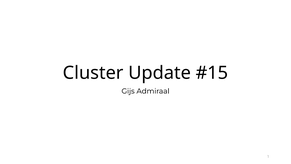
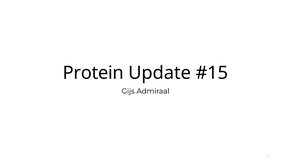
Cluster: Cluster -> Protein (93, 73)
